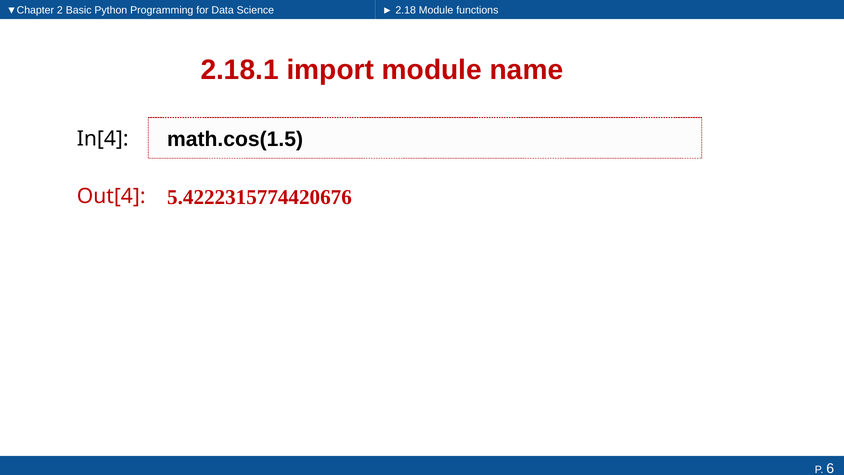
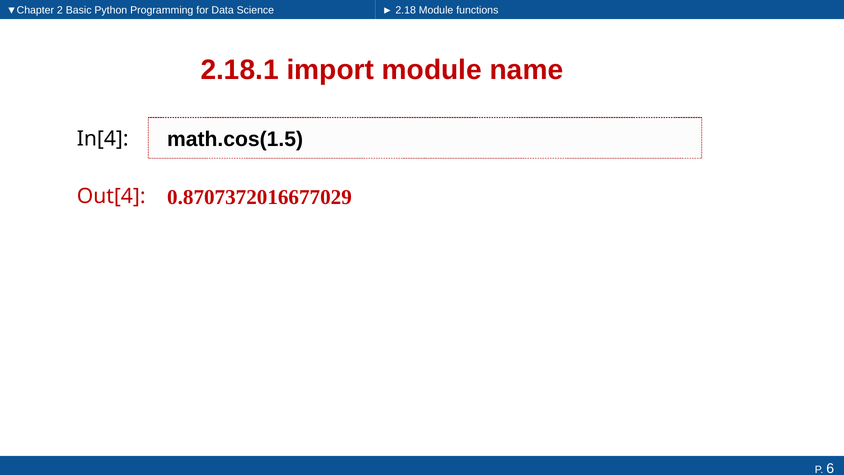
5.4222315774420676: 5.4222315774420676 -> 0.8707372016677029 (259, 197)
